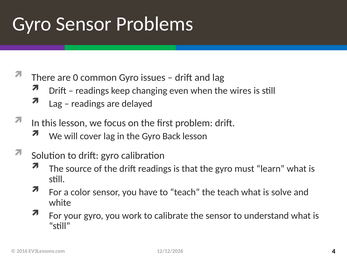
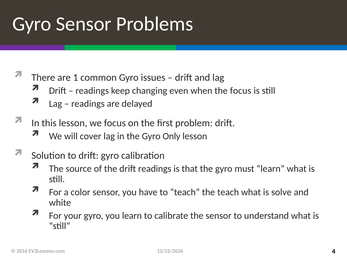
0: 0 -> 1 (76, 78)
the wires: wires -> focus (241, 91)
Back: Back -> Only (171, 136)
you work: work -> learn (132, 216)
